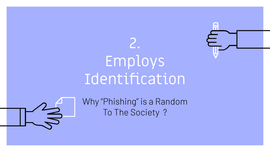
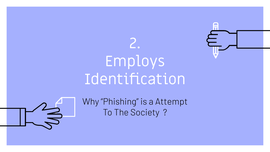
Random: Random -> Attempt (171, 102)
